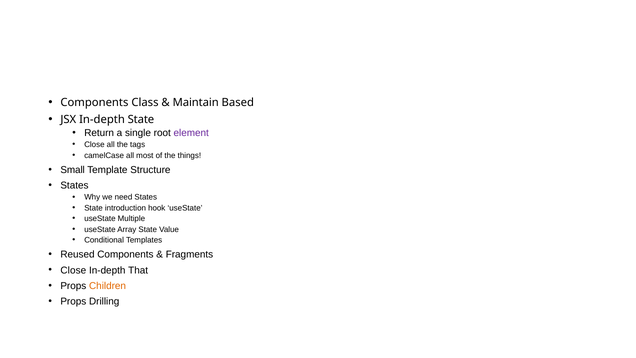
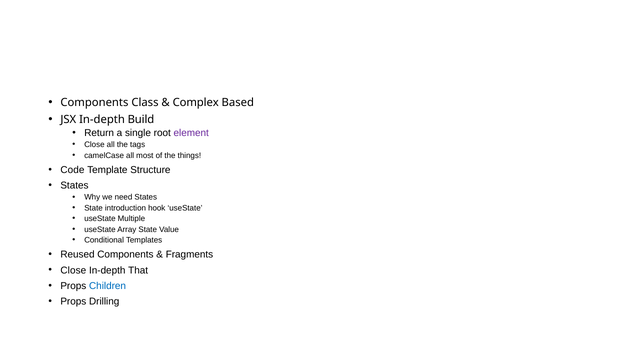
Maintain: Maintain -> Complex (196, 103)
In-depth State: State -> Build (141, 120)
Small: Small -> Code (72, 170)
Children colour: orange -> blue (108, 286)
